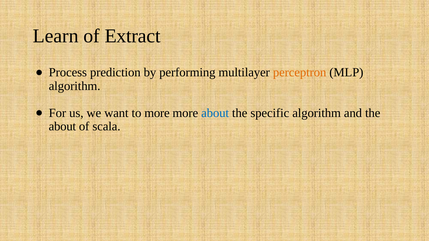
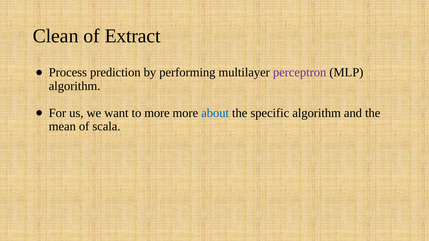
Learn: Learn -> Clean (56, 36)
perceptron colour: orange -> purple (300, 73)
about: about -> mean (62, 127)
